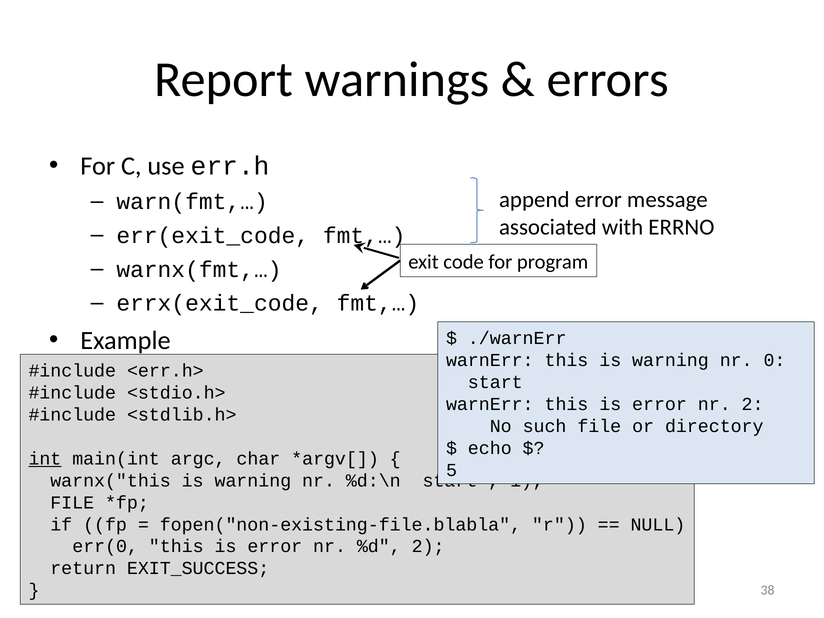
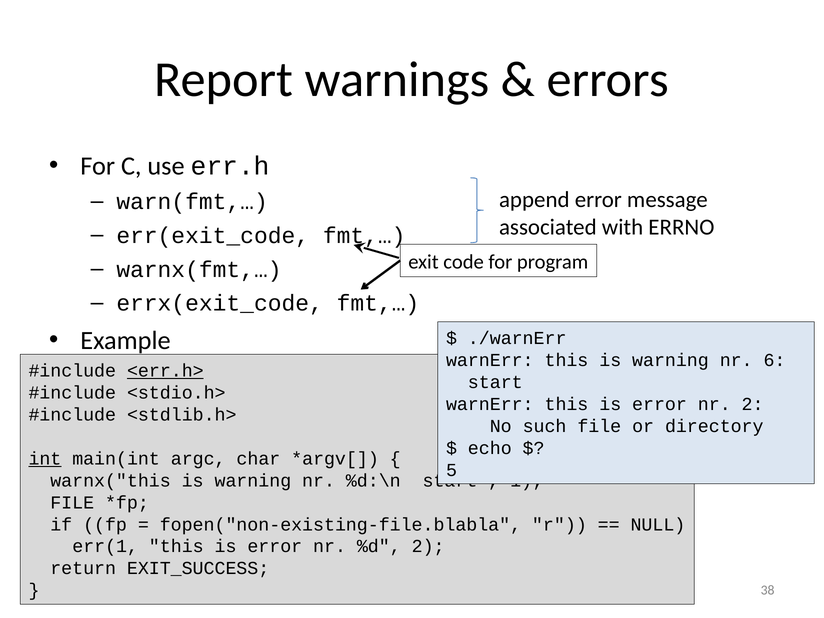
0: 0 -> 6 (774, 360)
<err.h> underline: none -> present (165, 371)
err(0: err(0 -> err(1 (105, 546)
